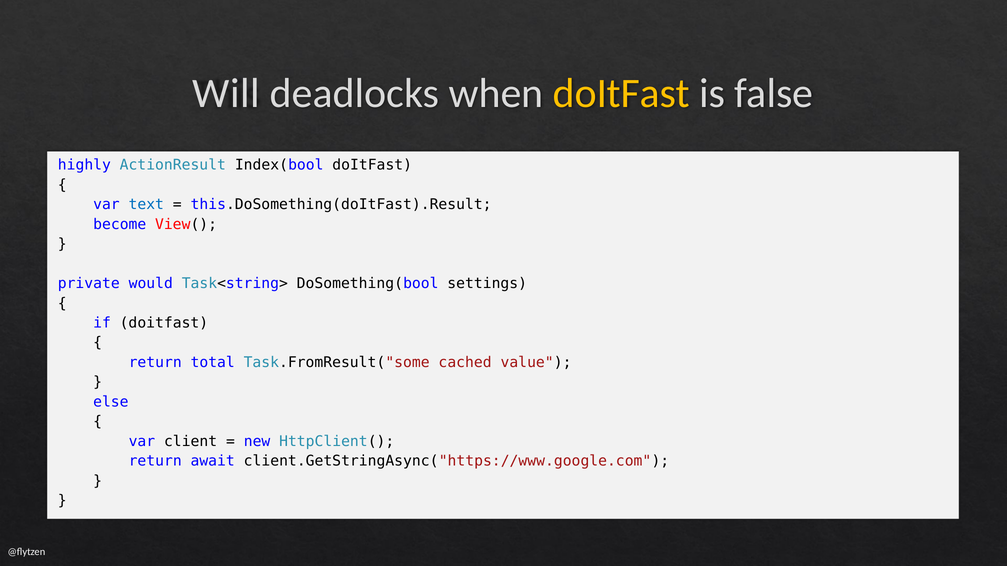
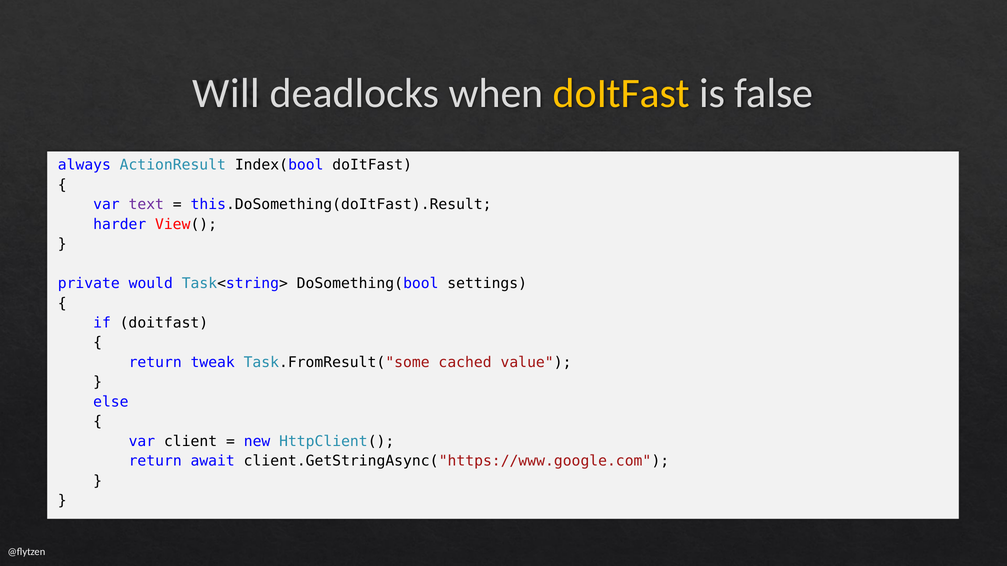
highly: highly -> always (84, 165)
text colour: blue -> purple (146, 205)
become: become -> harder (120, 224)
total: total -> tweak (213, 363)
